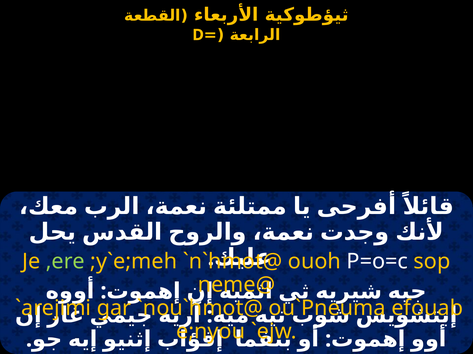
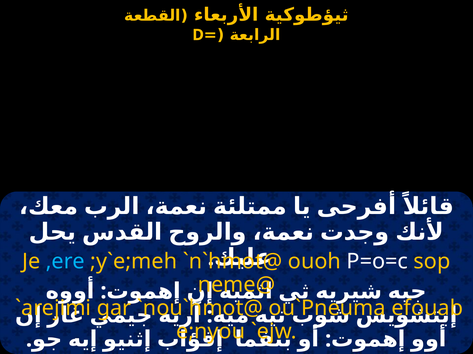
,ere colour: light green -> light blue (65, 262)
